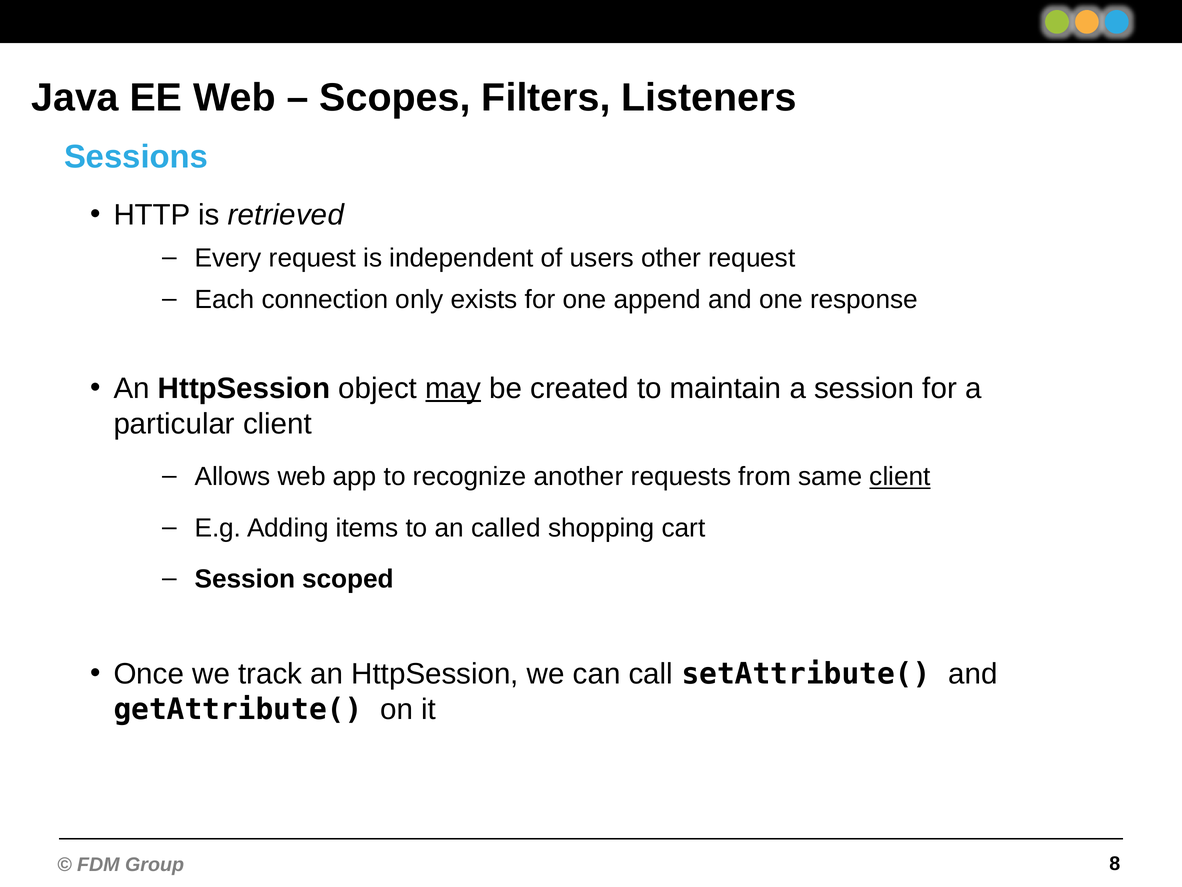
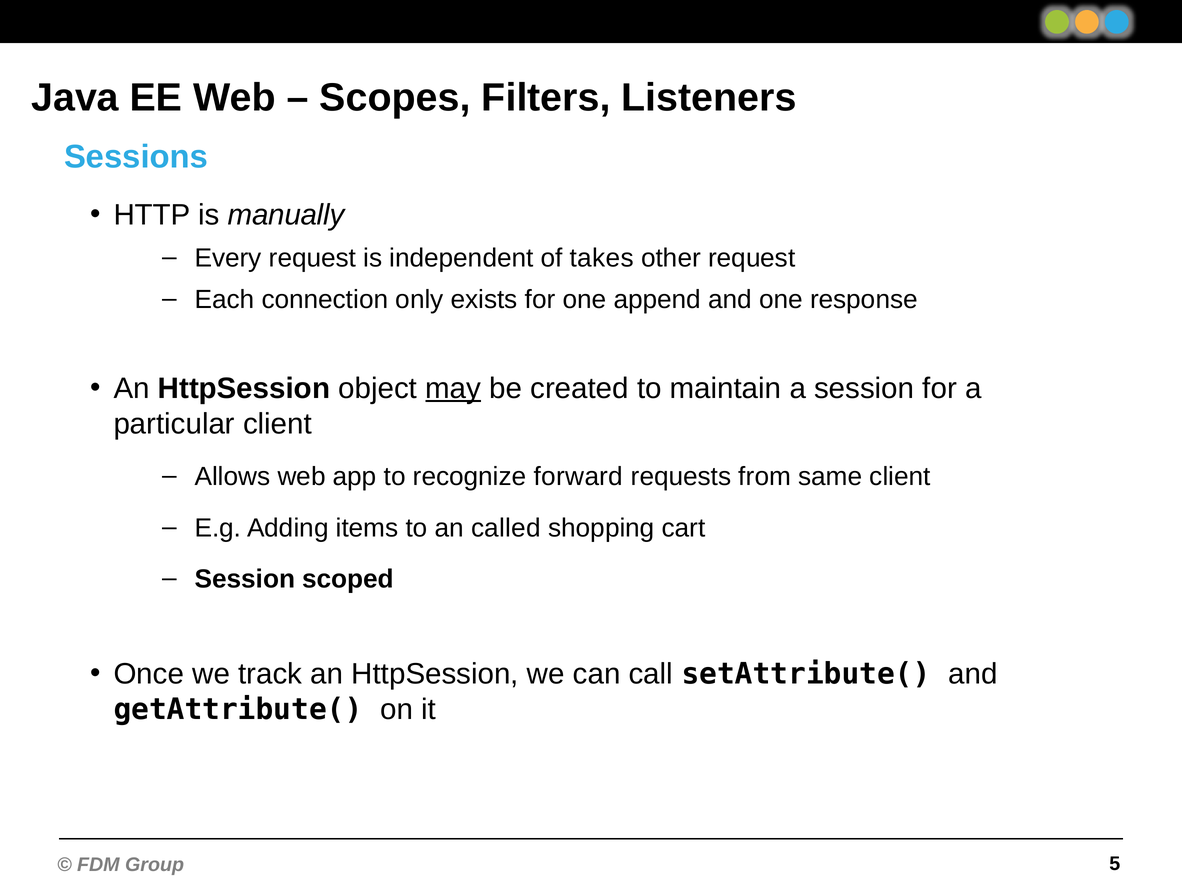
retrieved: retrieved -> manually (286, 215)
users: users -> takes (602, 258)
another: another -> forward (578, 477)
client underline: present -> none (900, 477)
8: 8 -> 5 (1115, 863)
